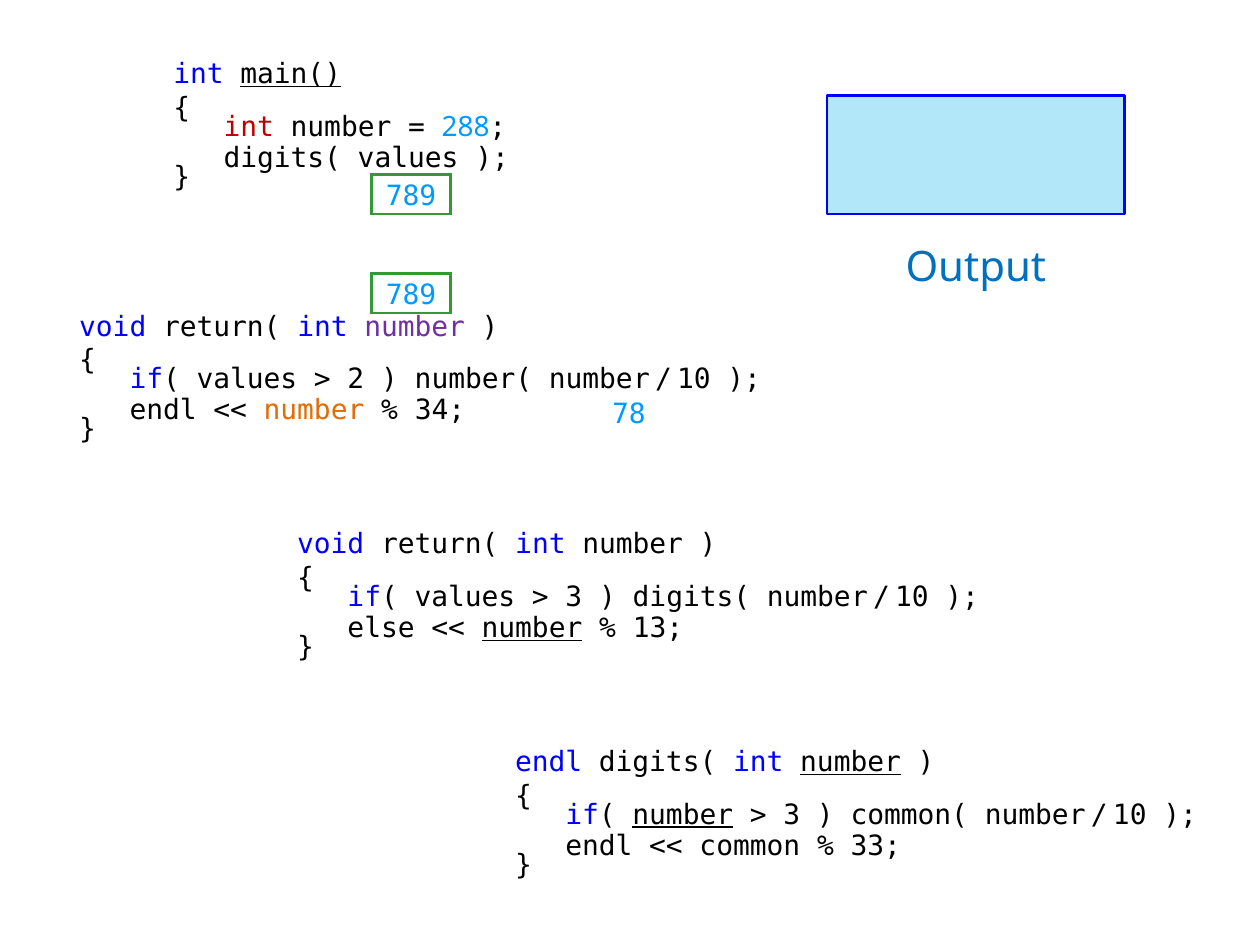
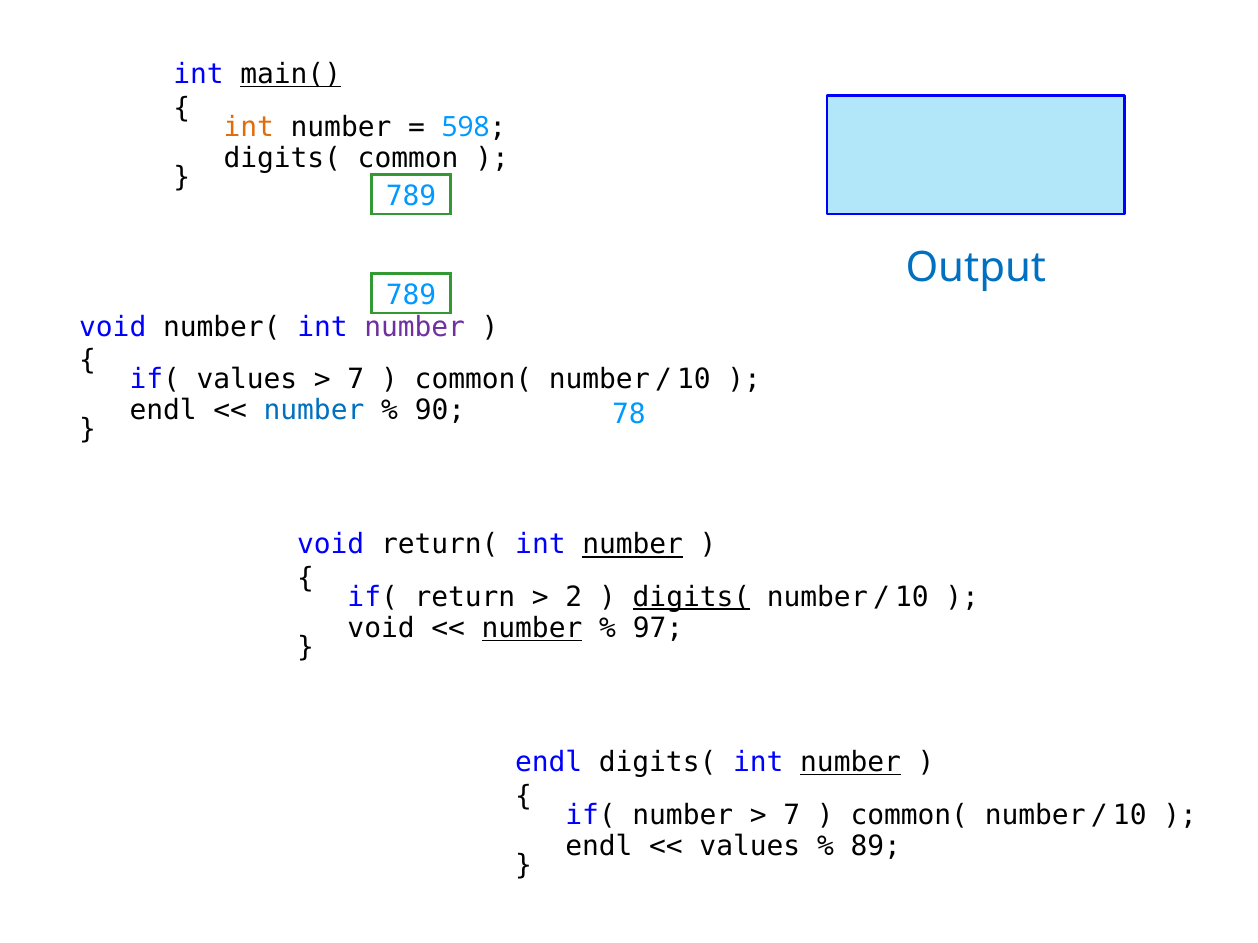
int colour: red -> orange (249, 127)
288: 288 -> 598 (466, 127)
digits( values: values -> common (408, 158)
return(: return( -> number( (222, 327)
2: 2 -> 7 (356, 380)
number(: number( -> common( (473, 380)
number colour: orange -> blue (314, 411)
34: 34 -> 90 (440, 411)
number underline: none -> present (633, 545)
values: values -> return (465, 597)
3: 3 -> 2 (574, 597)
digits( underline: none -> present (691, 597)
else: else -> void (381, 629)
13: 13 -> 97 (658, 629)
number underline: present -> none (683, 815)
3: 3 -> 7 (792, 815)
common: common -> values (750, 847)
33: 33 -> 89 (876, 847)
